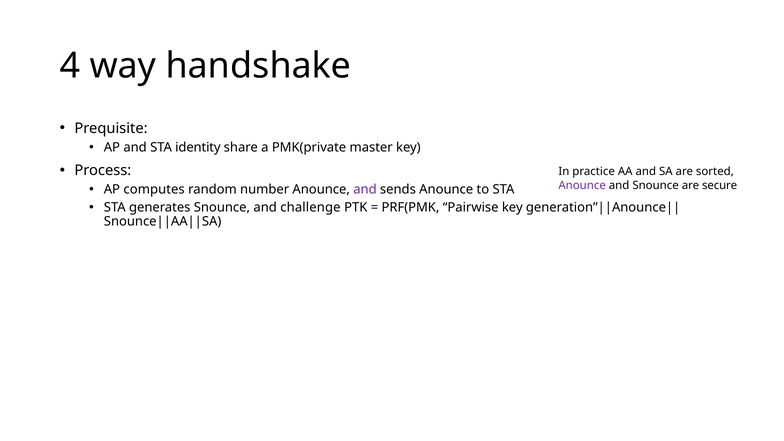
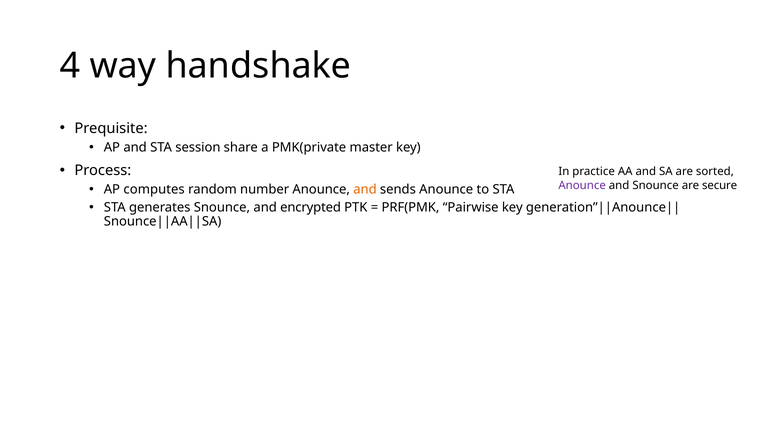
identity: identity -> session (198, 147)
and colour: purple -> orange (365, 189)
challenge: challenge -> encrypted (311, 208)
